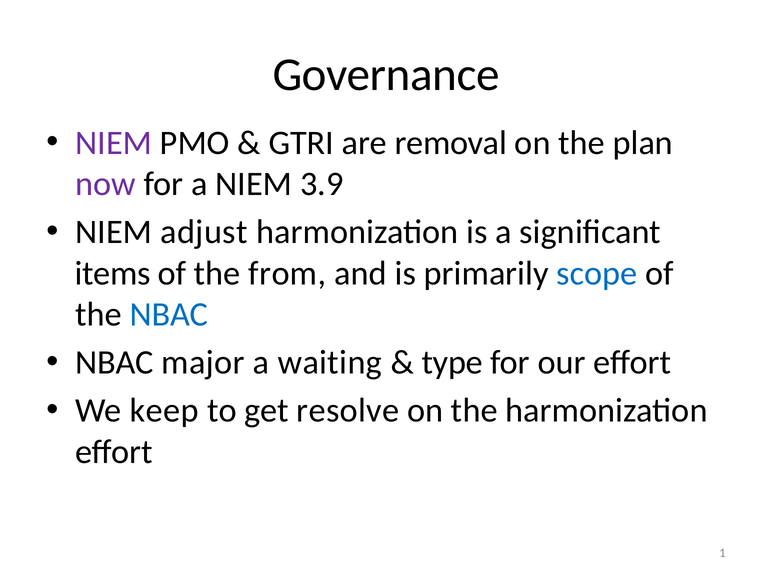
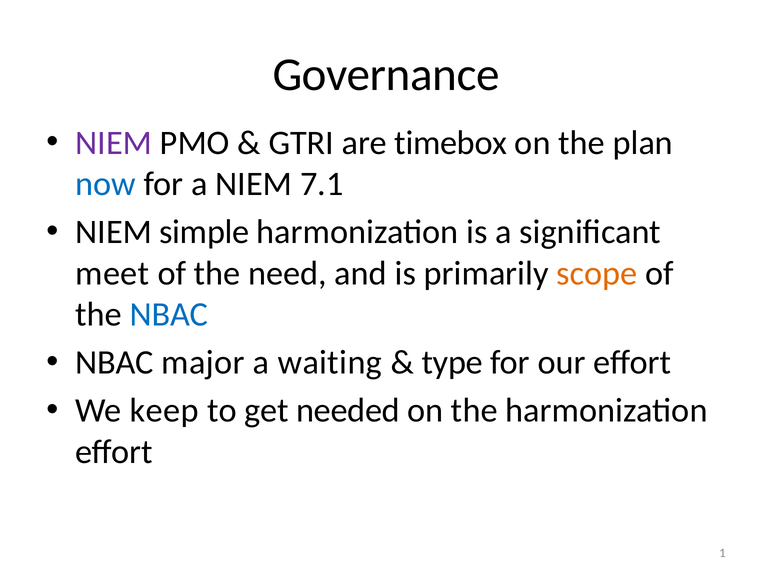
removal: removal -> timebox (451, 143)
now colour: purple -> blue (106, 184)
3.9: 3.9 -> 7.1 (322, 184)
adjust: adjust -> simple (204, 232)
items: items -> meet (112, 273)
from: from -> need (288, 273)
scope colour: blue -> orange (597, 273)
resolve: resolve -> needed (348, 411)
